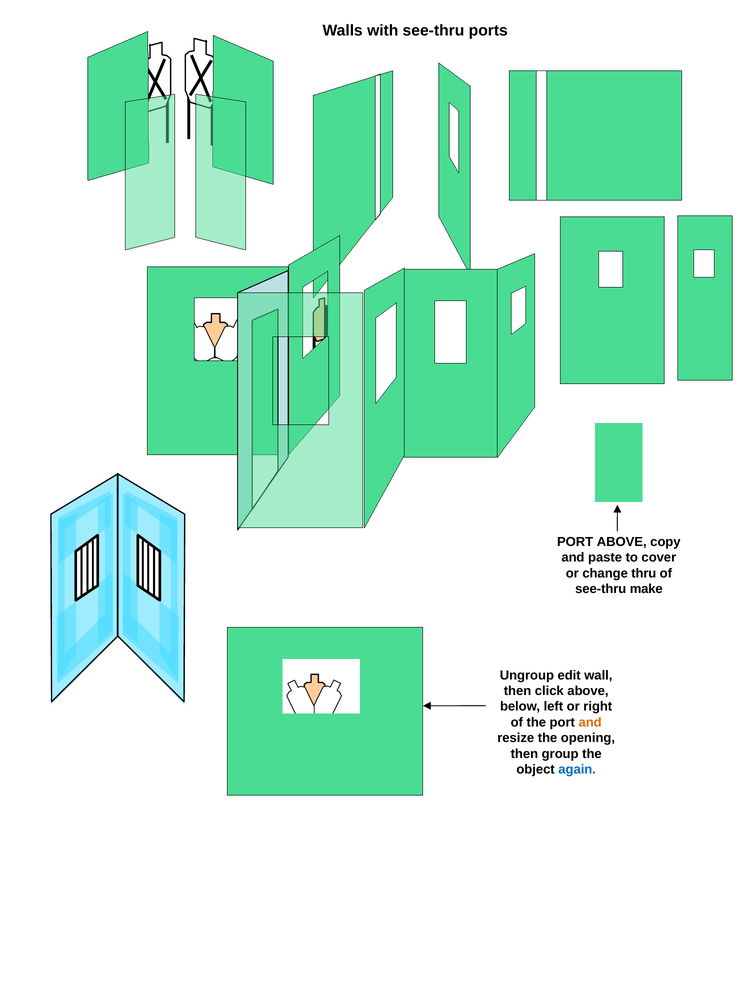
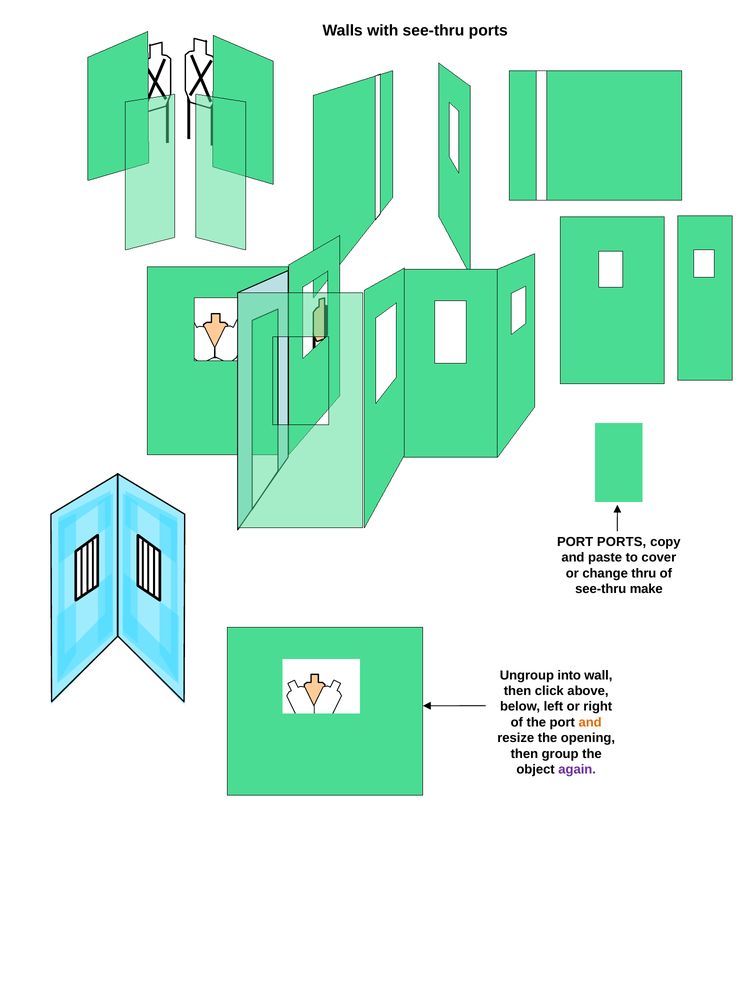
PORT ABOVE: ABOVE -> PORTS (622, 541)
edit: edit -> into (569, 675)
again colour: blue -> purple (577, 769)
